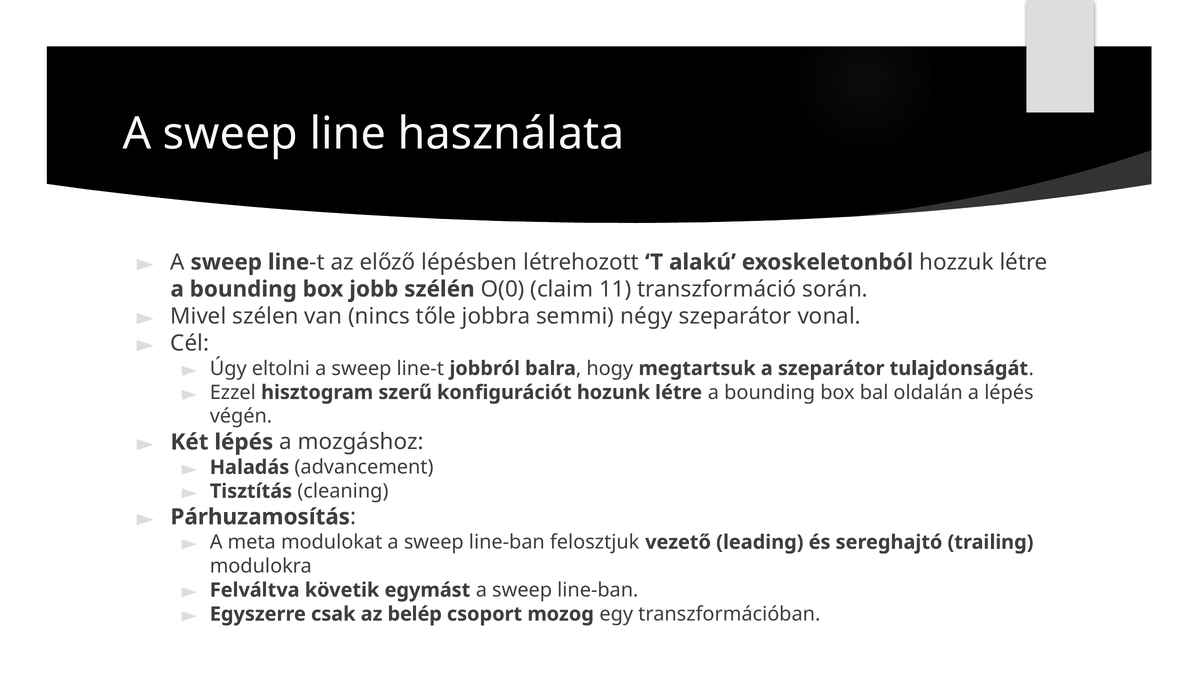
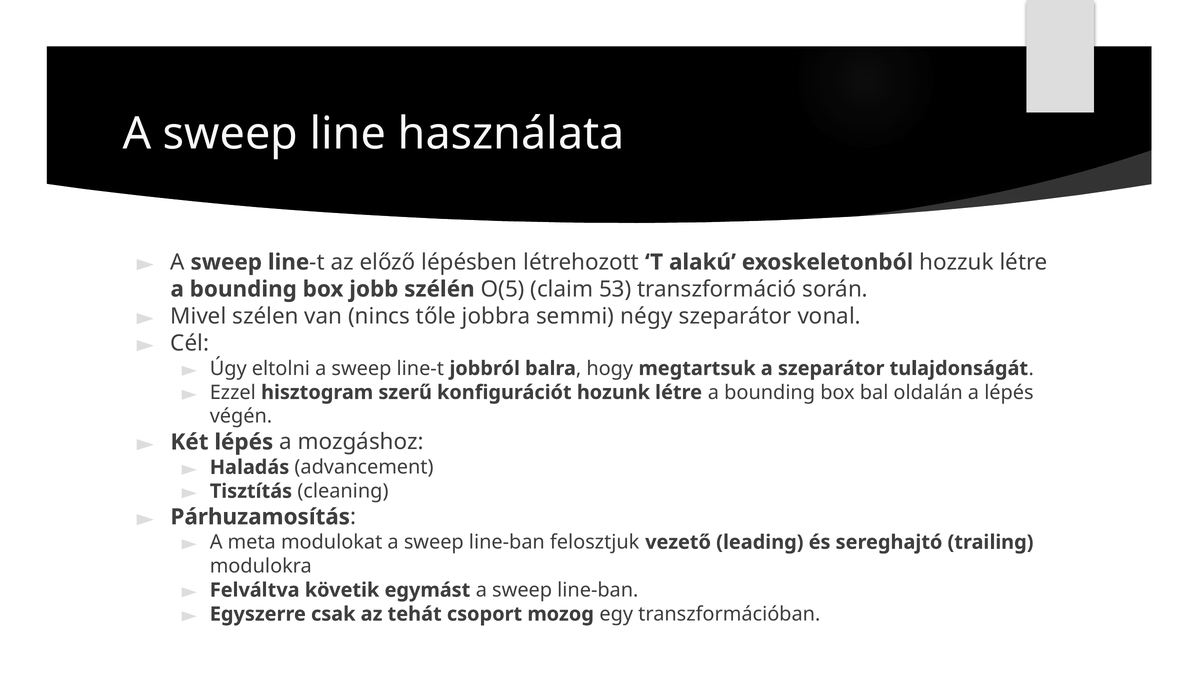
O(0: O(0 -> O(5 (503, 289)
11: 11 -> 53 (615, 289)
belép: belép -> tehát (415, 614)
